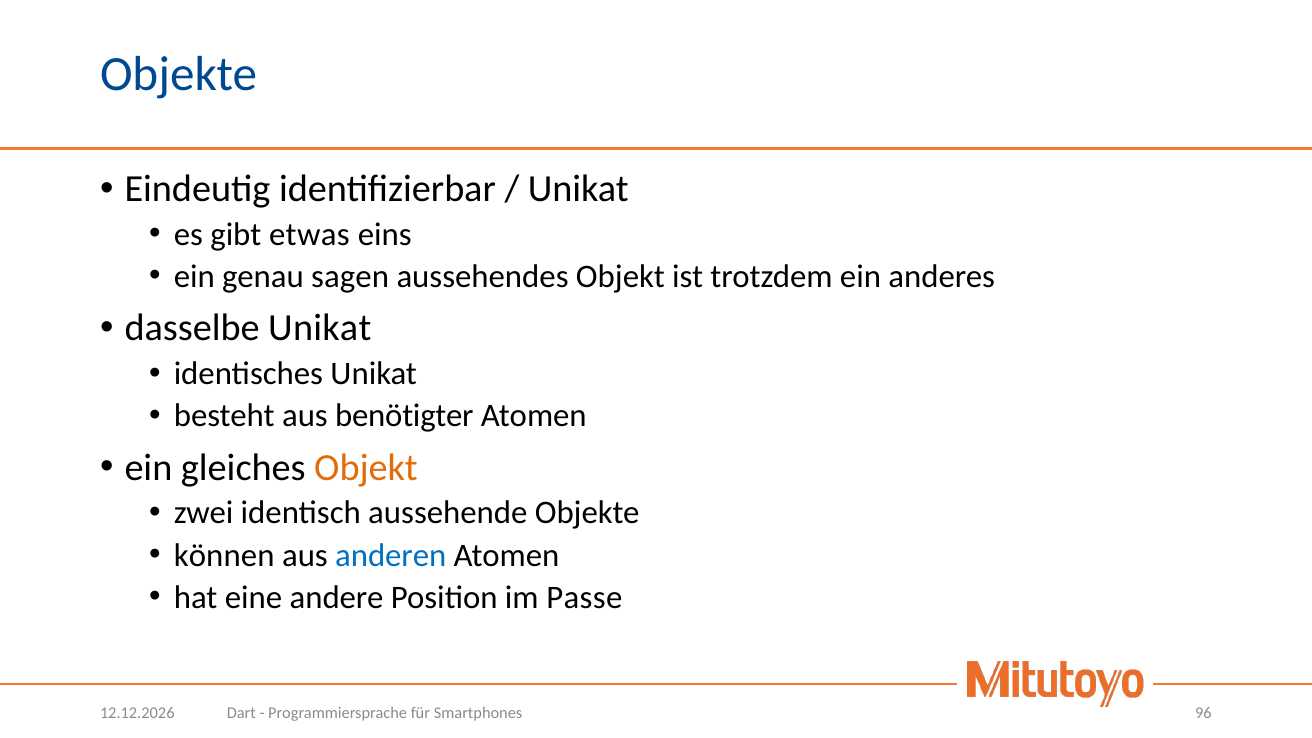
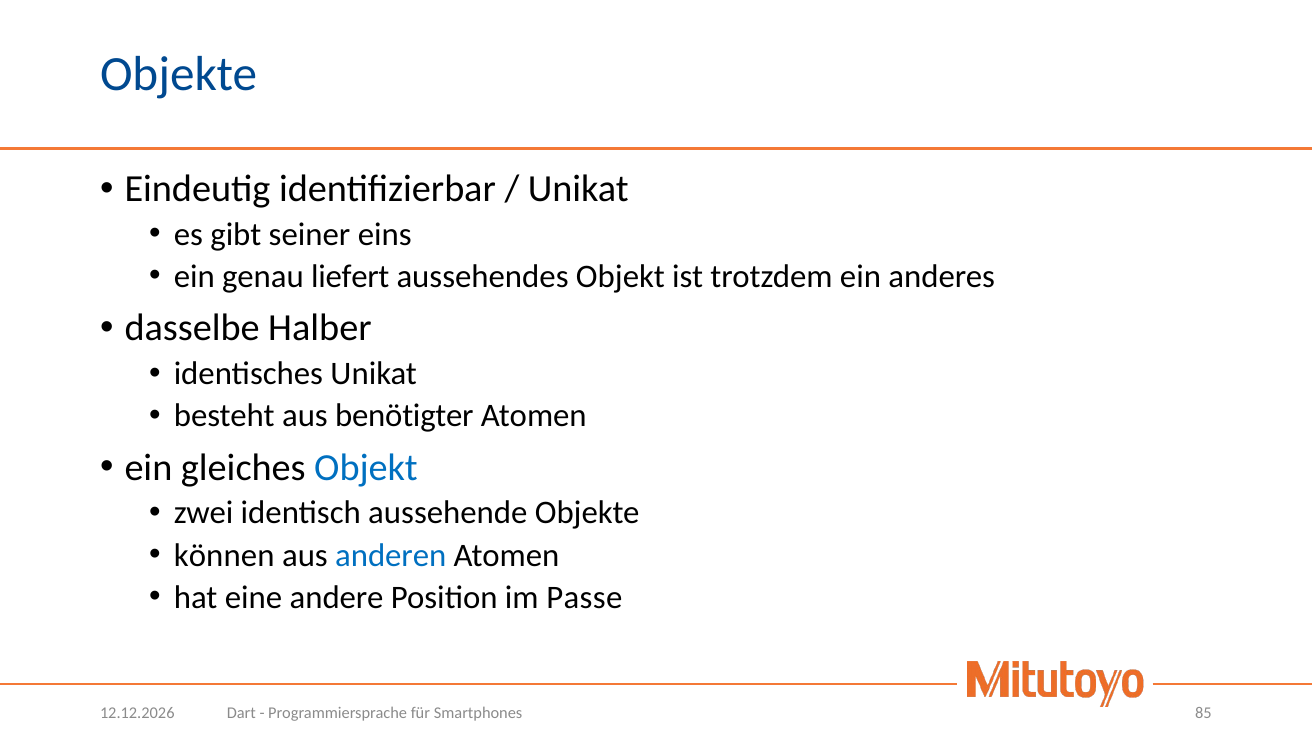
etwas: etwas -> seiner (310, 234)
sagen: sagen -> liefert (350, 276)
dasselbe Unikat: Unikat -> Halber (320, 328)
Objekt colour: orange -> blue (366, 468)
96: 96 -> 85 (1203, 713)
